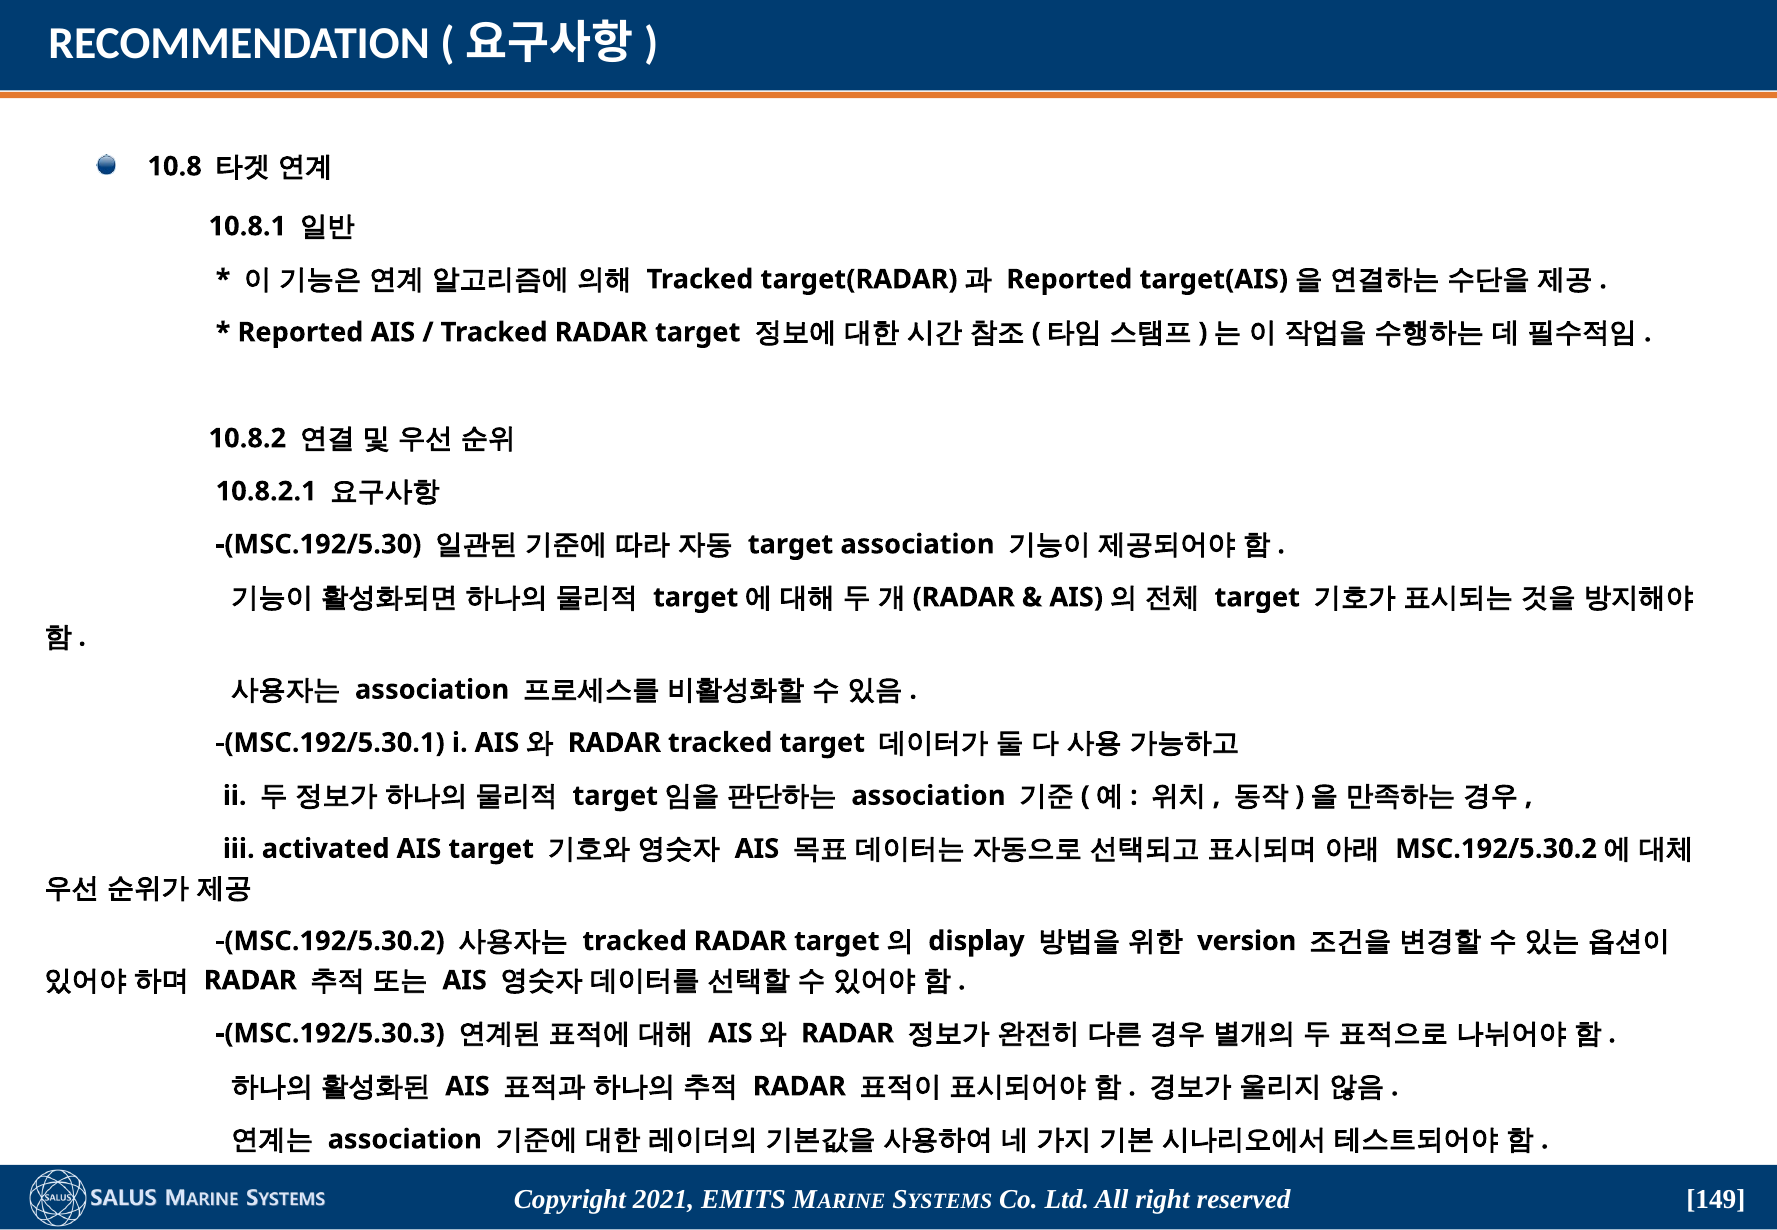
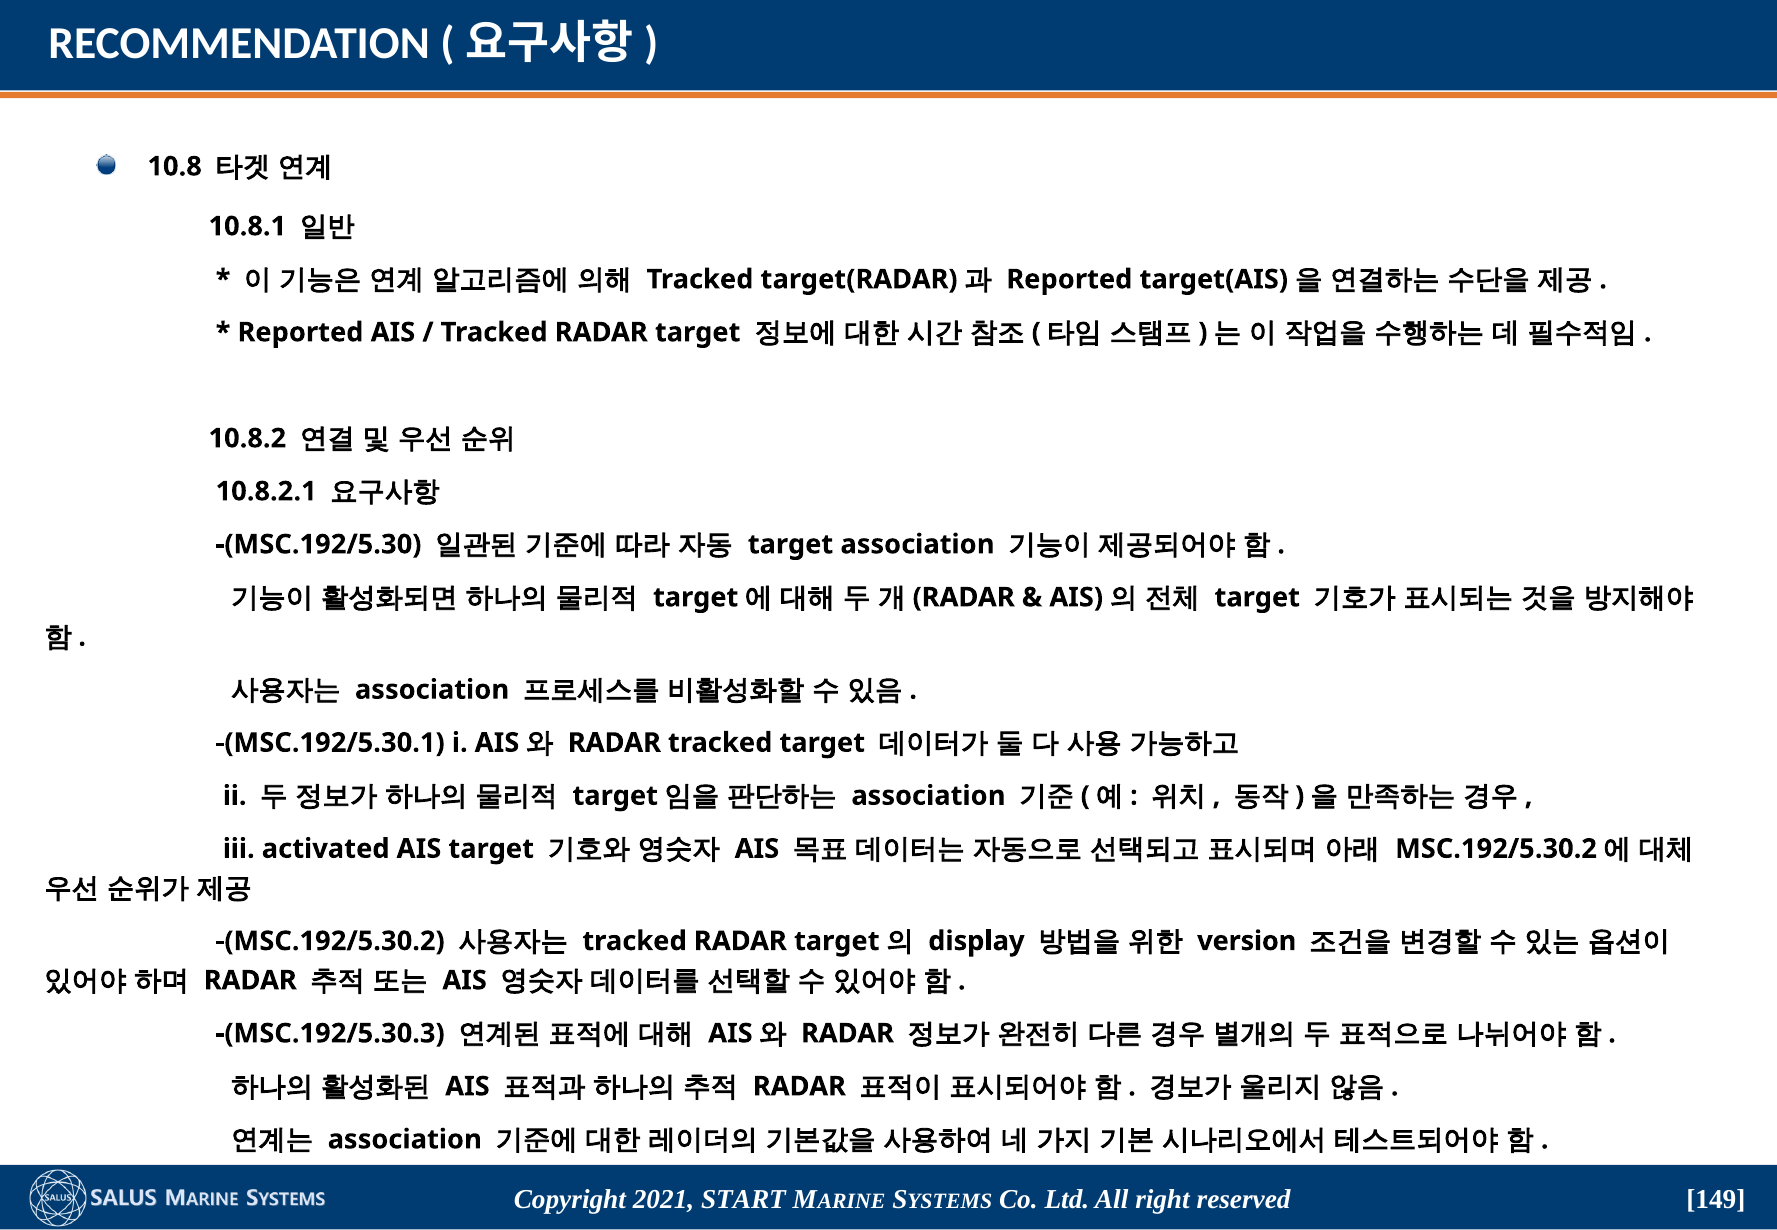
EMITS: EMITS -> START (743, 1199)
